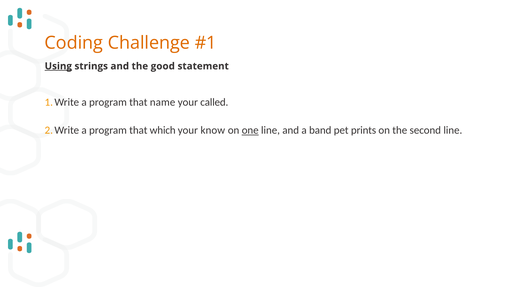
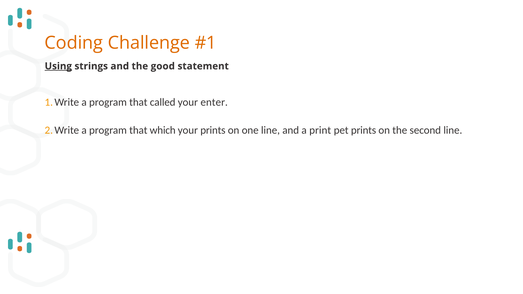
name: name -> called (163, 102)
called: called -> enter (214, 102)
your know: know -> prints (213, 130)
one underline: present -> none (250, 130)
band: band -> print (320, 130)
